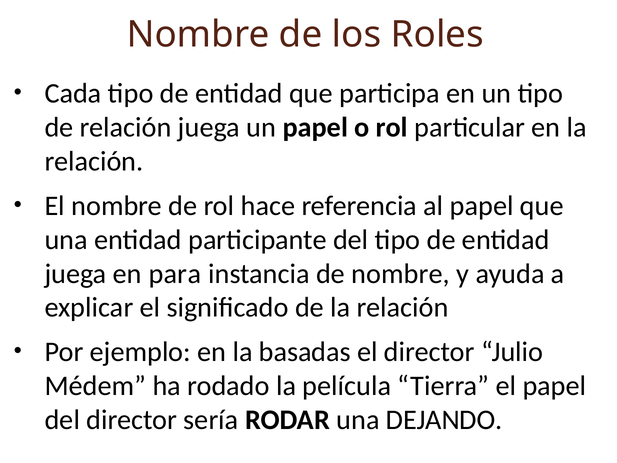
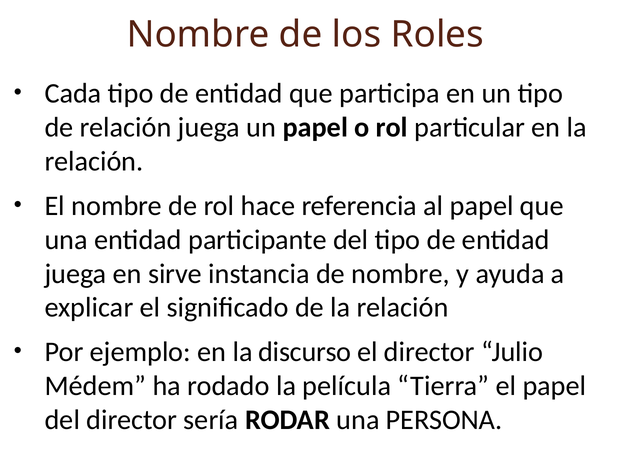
para: para -> sirve (175, 274)
basadas: basadas -> discurso (305, 352)
DEJANDO: DEJANDO -> PERSONA (444, 420)
